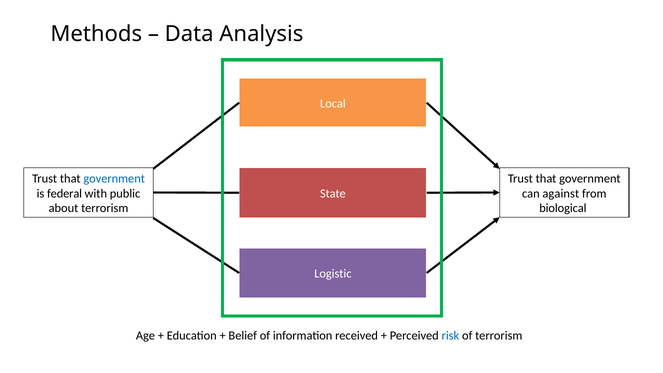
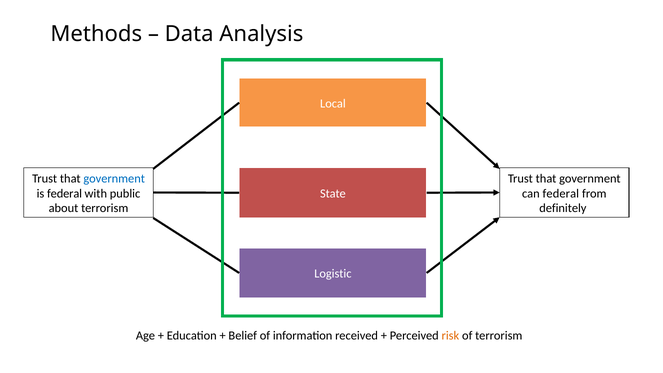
can against: against -> federal (561, 193)
biological: biological -> definitely (563, 208)
risk colour: blue -> orange (450, 336)
